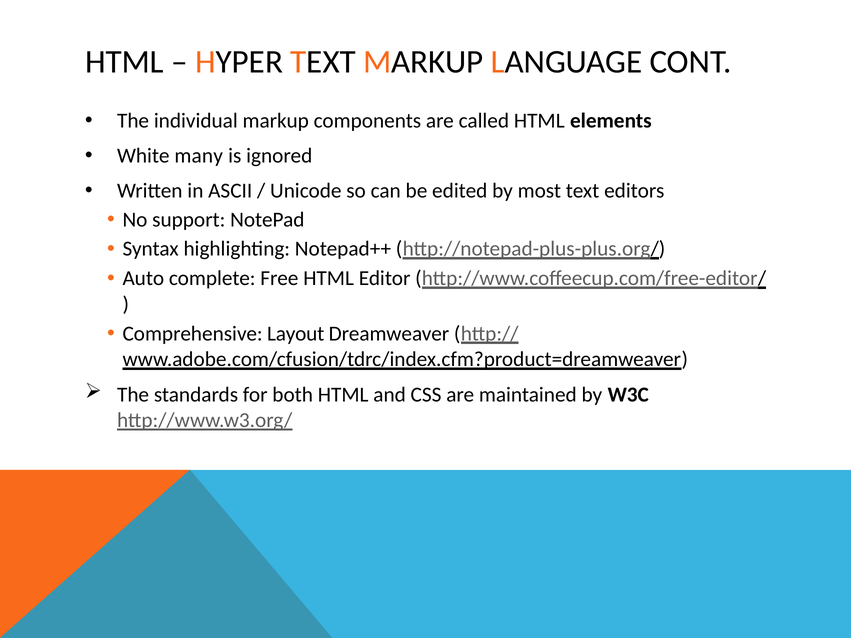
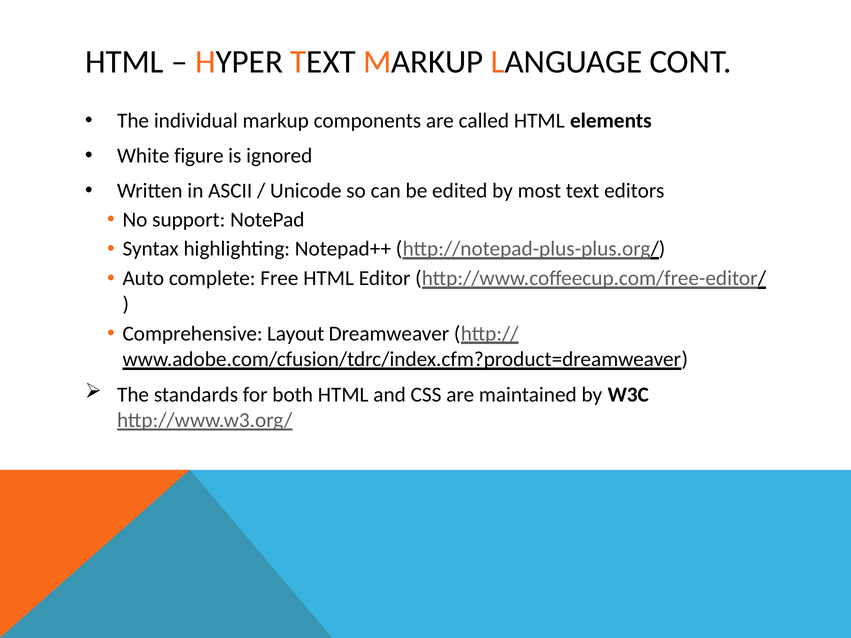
many: many -> figure (199, 156)
